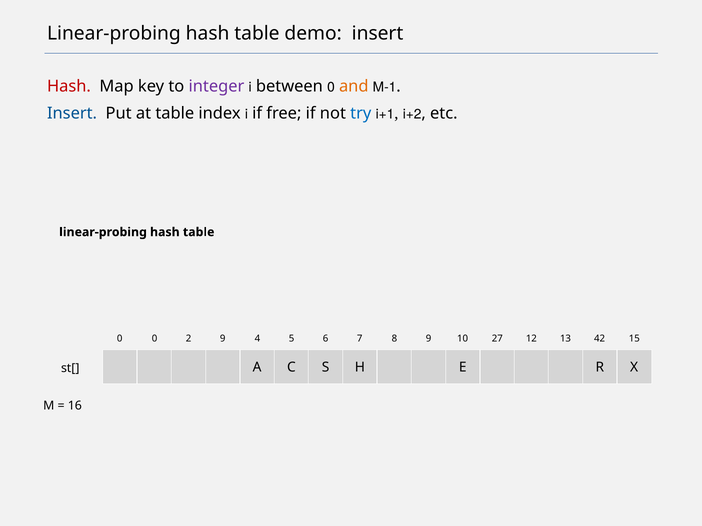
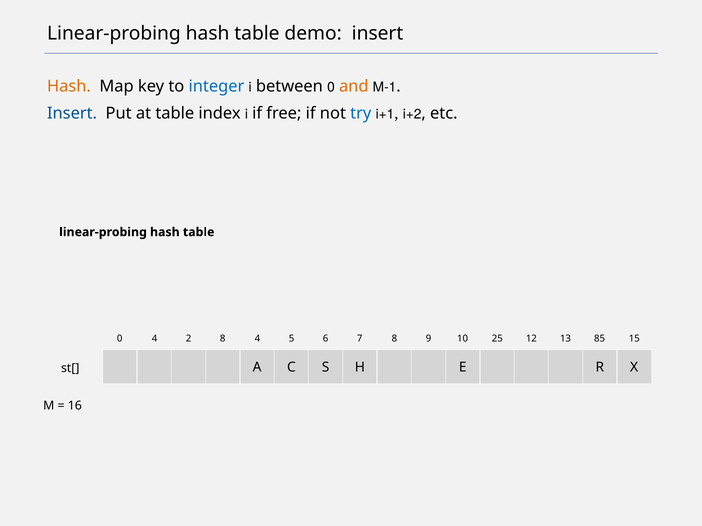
Hash colour: red -> orange (69, 87)
integer colour: purple -> blue (216, 87)
0 0: 0 -> 4 (154, 339)
2 9: 9 -> 8 (223, 339)
27: 27 -> 25 (497, 339)
42: 42 -> 85 (600, 339)
